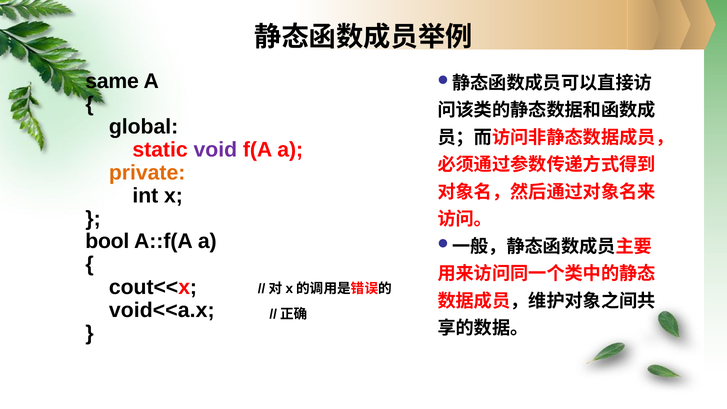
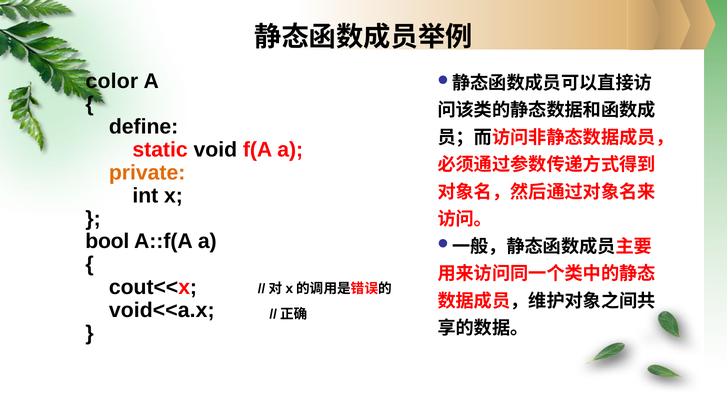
same: same -> color (112, 81)
global: global -> define (144, 127)
void colour: purple -> black (215, 150)
